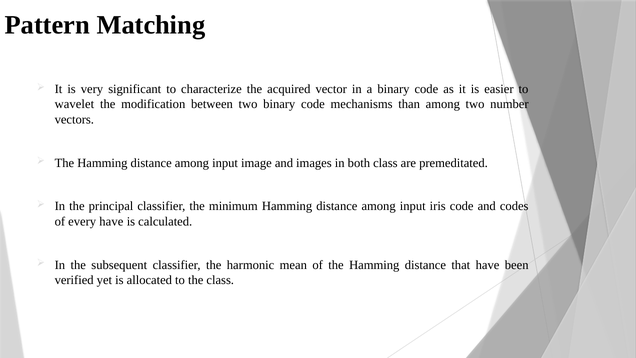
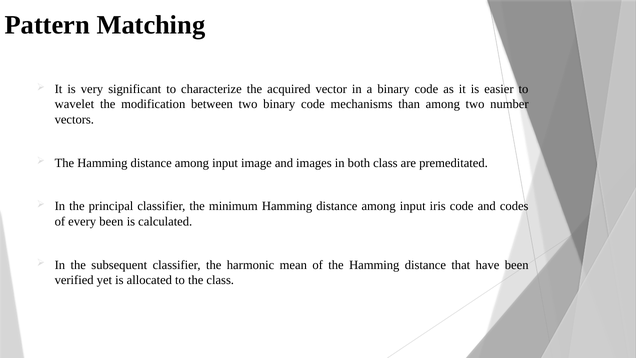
every have: have -> been (111, 221)
